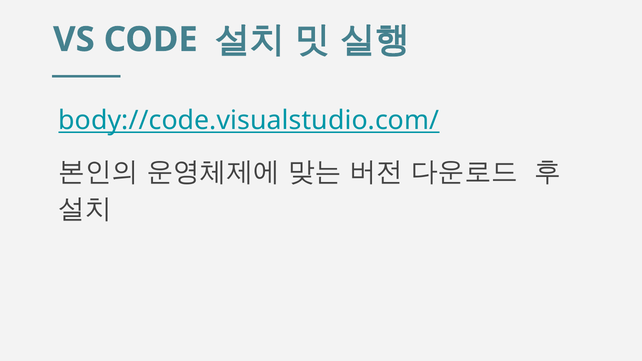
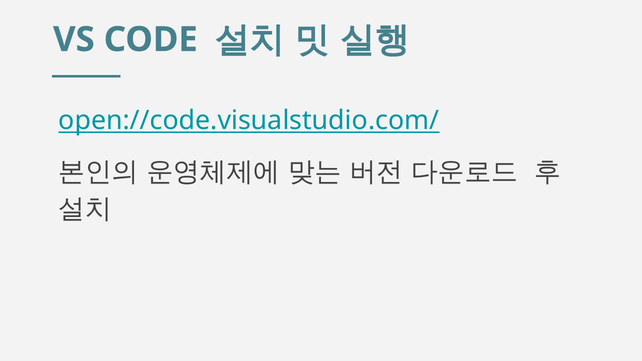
body://code.visualstudio.com/: body://code.visualstudio.com/ -> open://code.visualstudio.com/ (249, 120)
